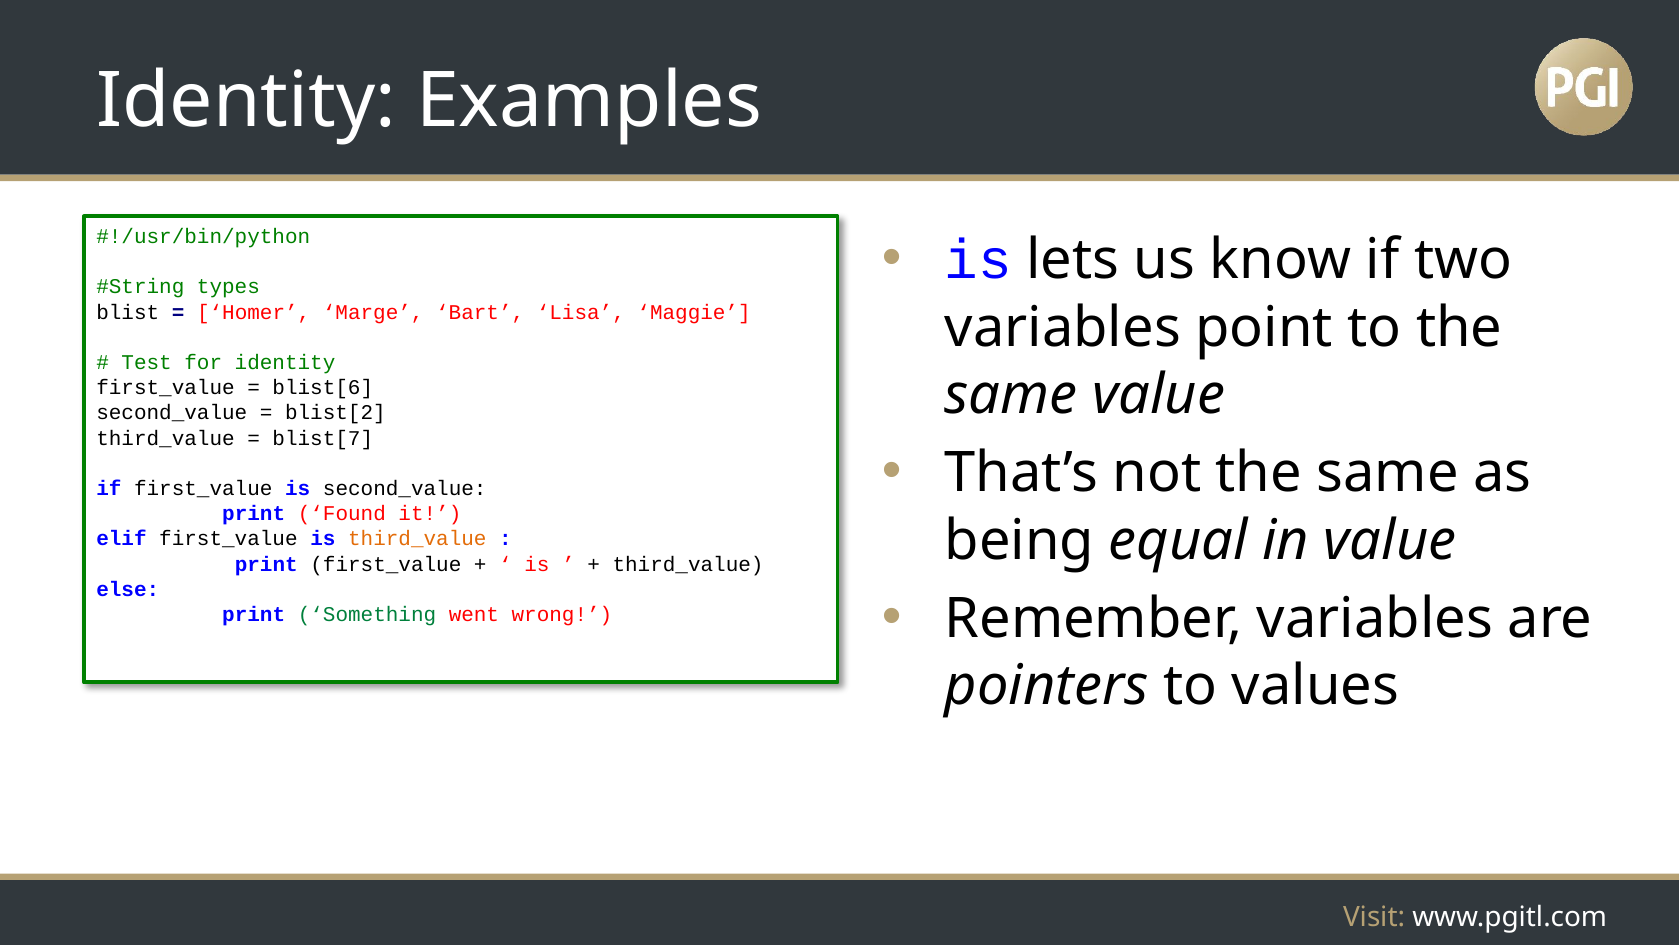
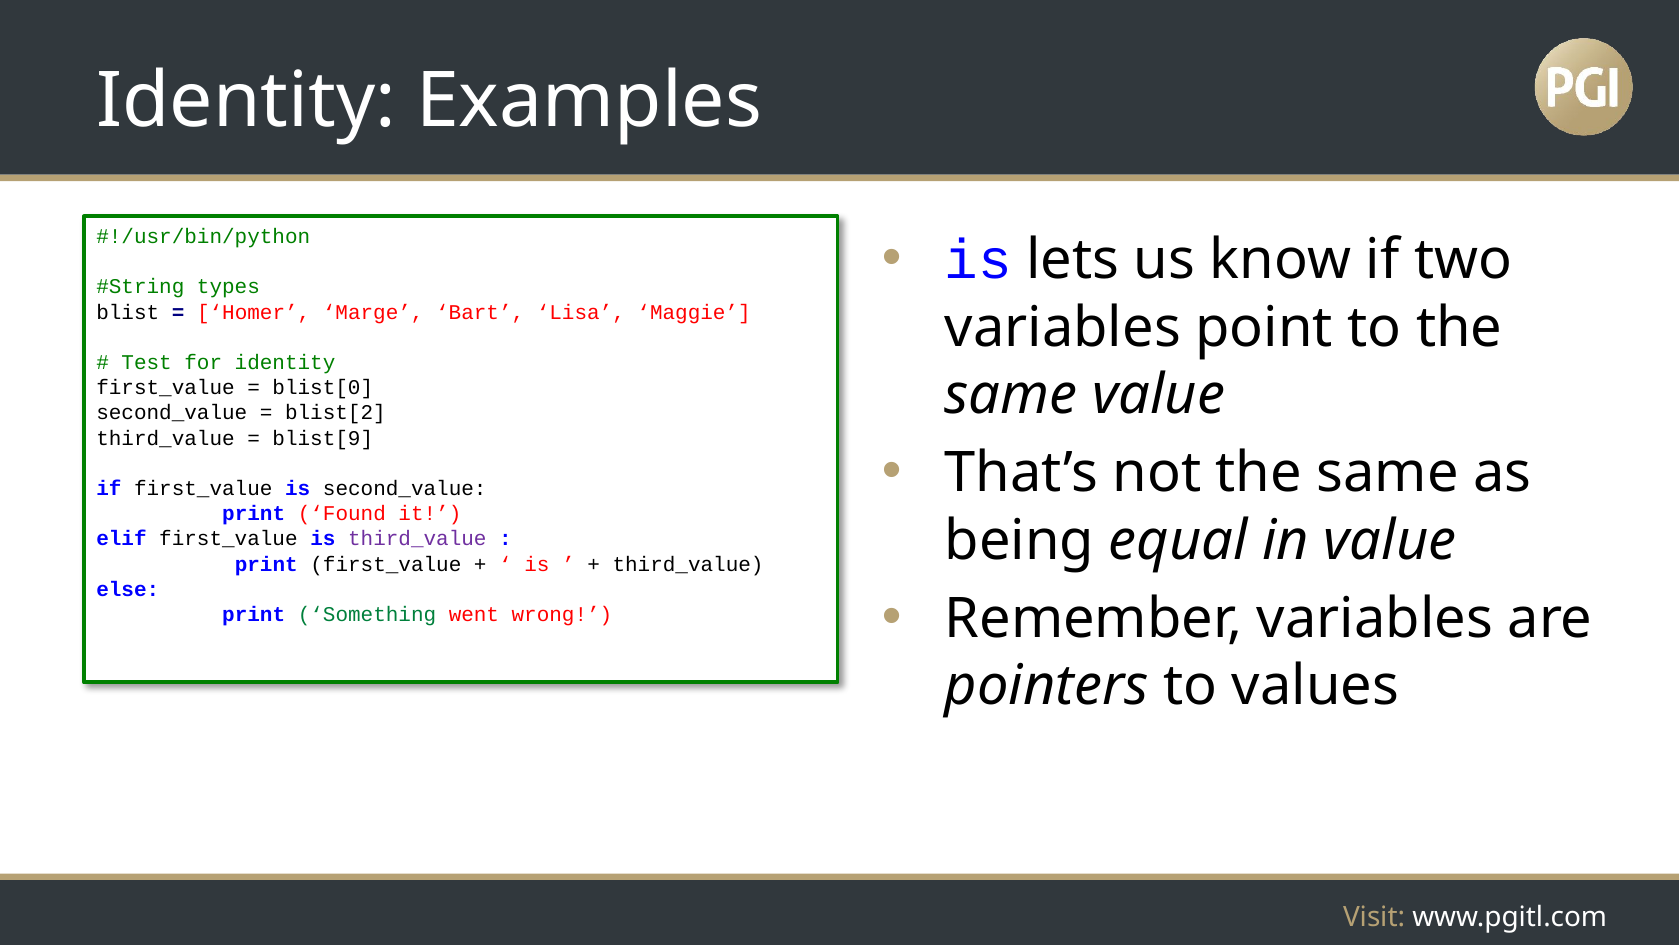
blist[6: blist[6 -> blist[0 (323, 388)
blist[7: blist[7 -> blist[9 (323, 438)
third_value colour: orange -> purple (417, 539)
